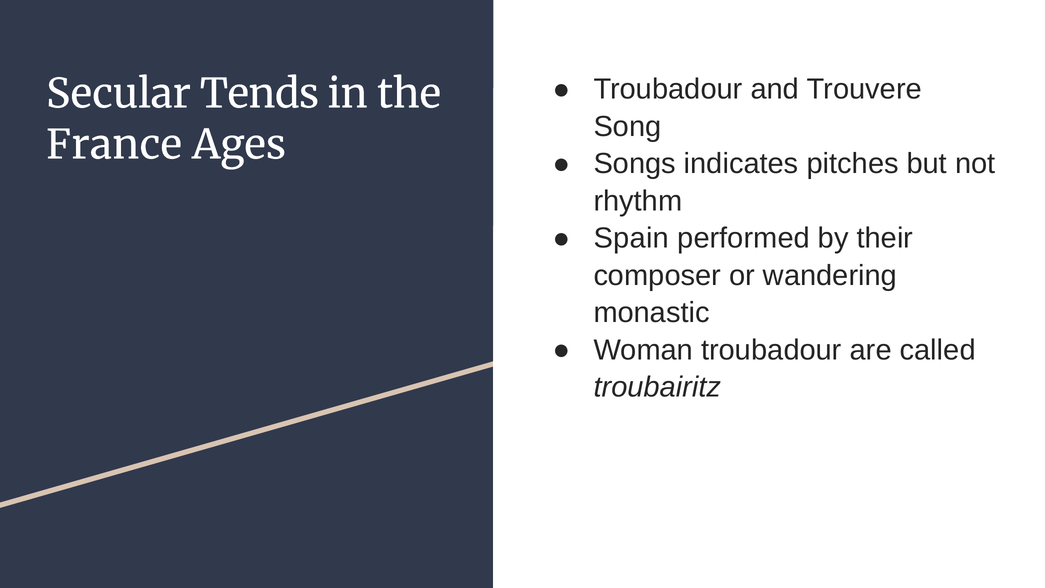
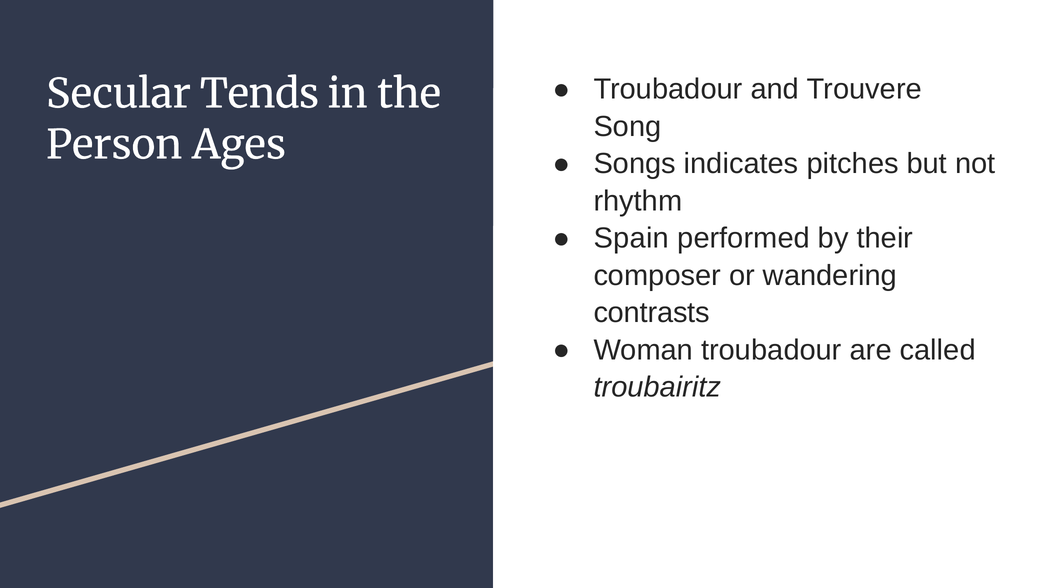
France: France -> Person (114, 145)
monastic: monastic -> contrasts (652, 313)
